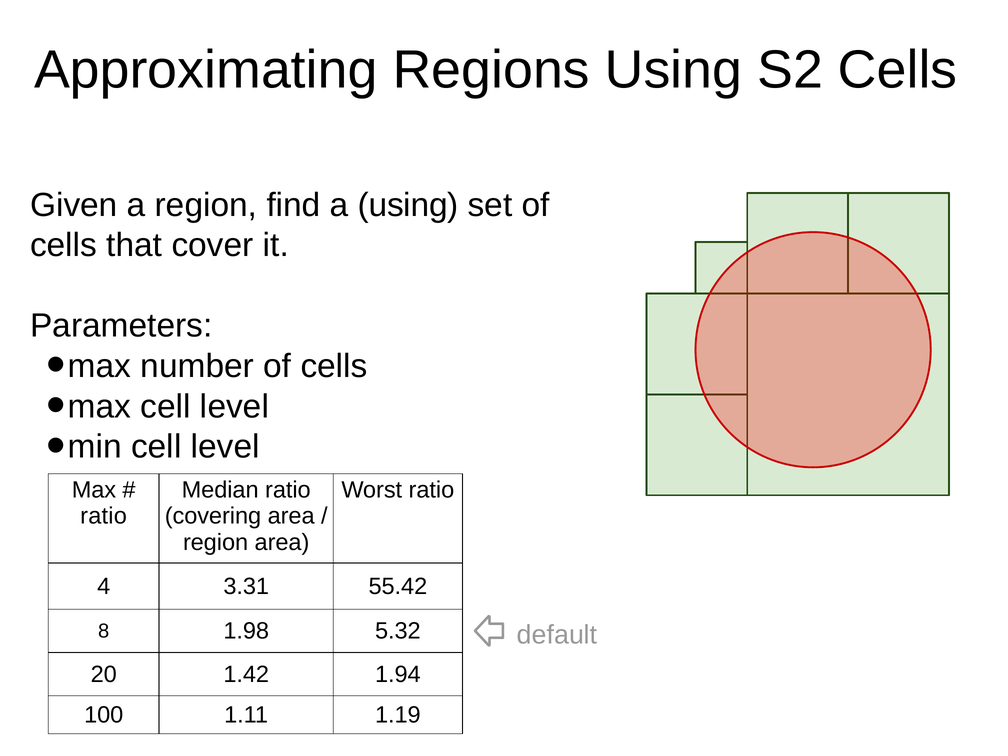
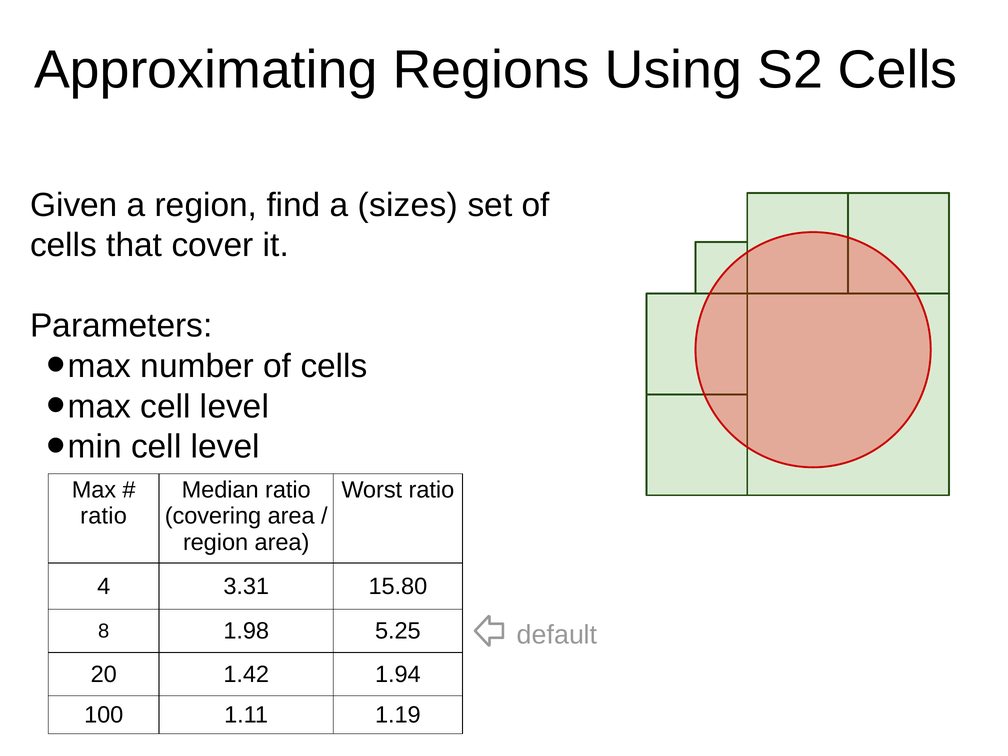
a using: using -> sizes (408, 205)
55.42: 55.42 -> 15.80 (398, 586)
5.32: 5.32 -> 5.25 (398, 631)
